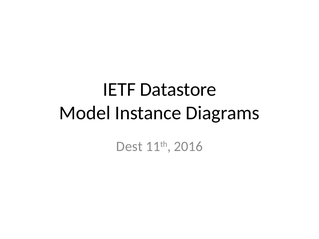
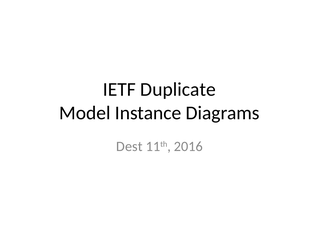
Datastore: Datastore -> Duplicate (178, 90)
